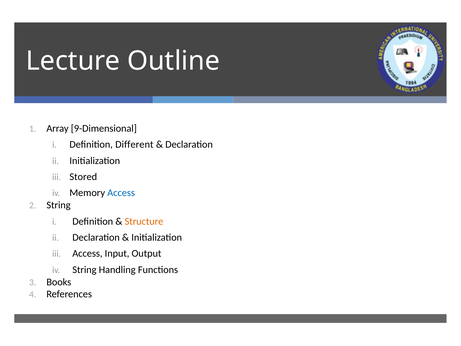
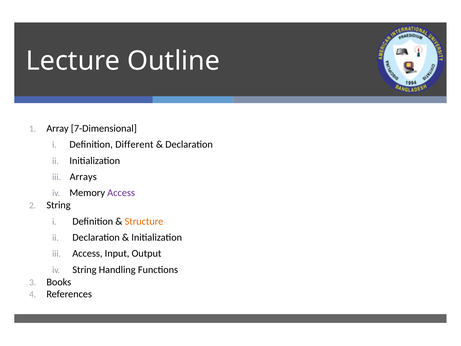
9-Dimensional: 9-Dimensional -> 7-Dimensional (104, 128)
Stored: Stored -> Arrays (83, 177)
Access colour: blue -> purple (121, 193)
